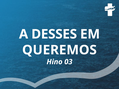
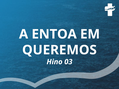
DESSES: DESSES -> ENTOA (54, 34)
